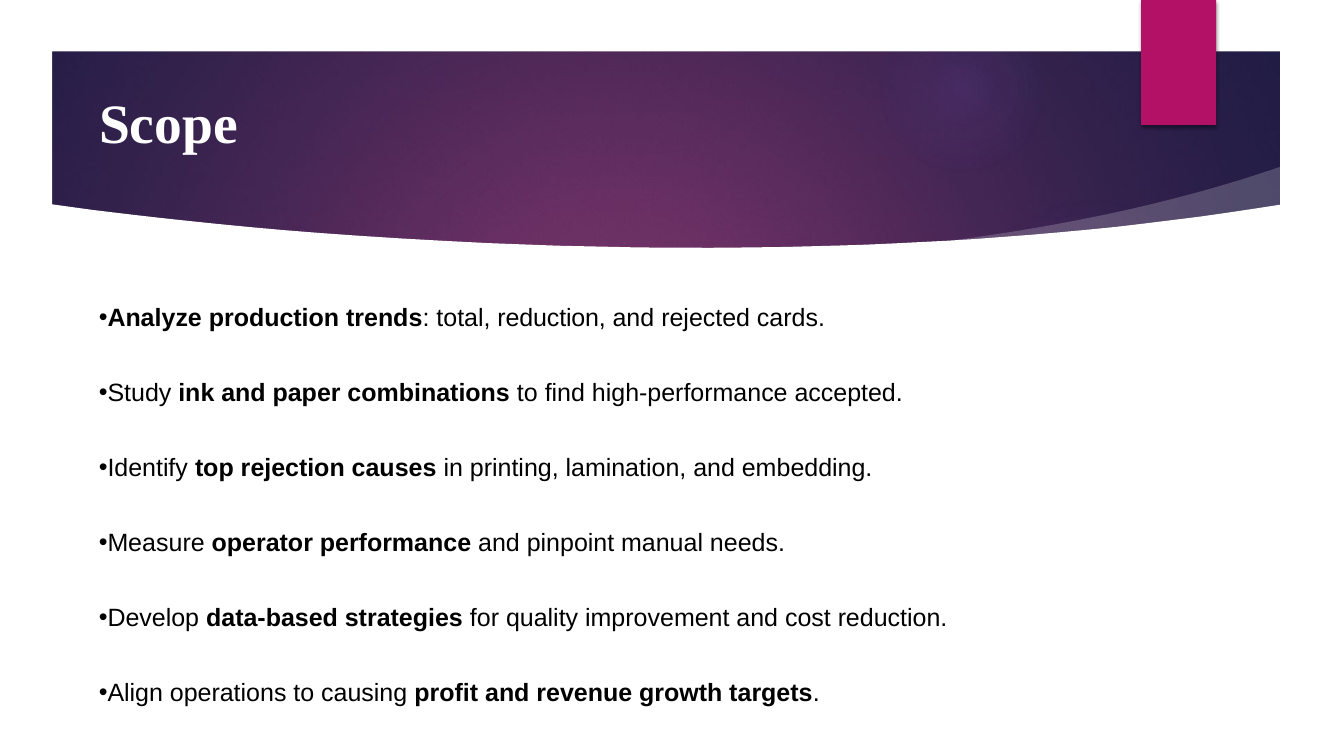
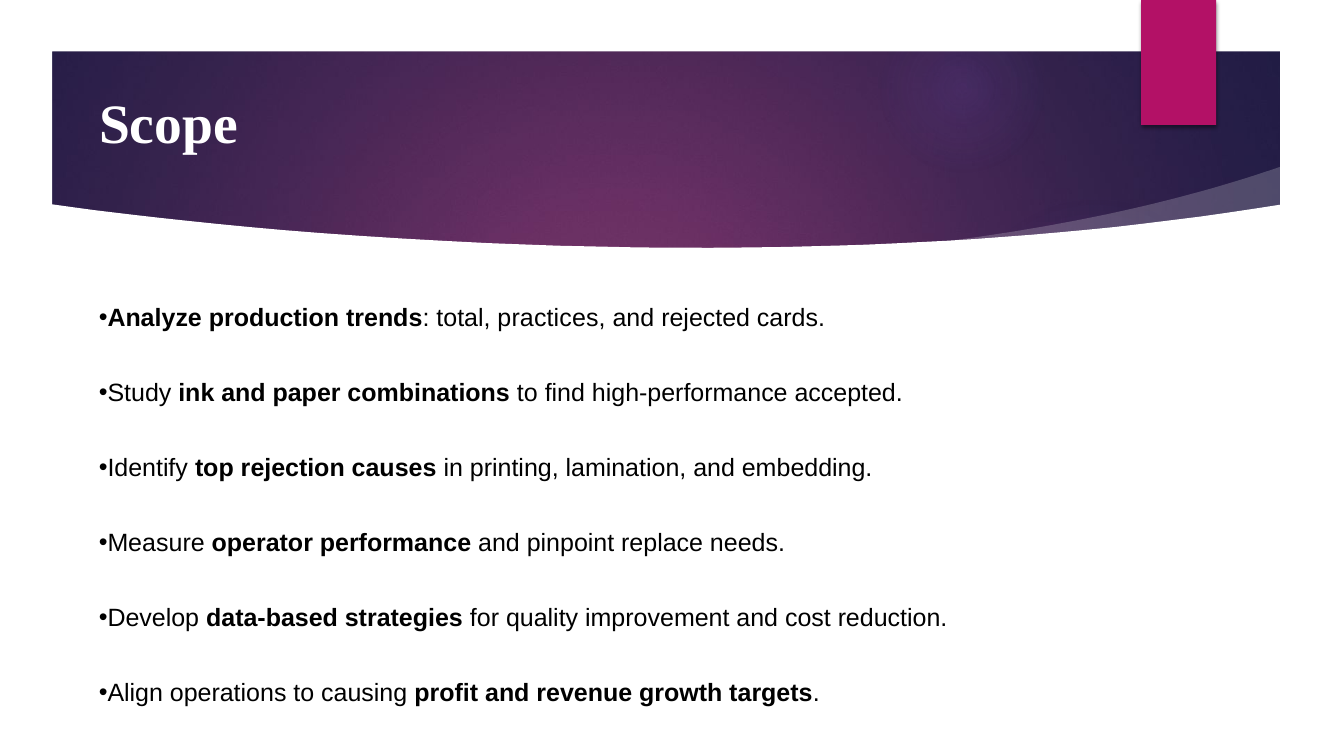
total reduction: reduction -> practices (552, 318)
manual: manual -> replace (662, 543)
